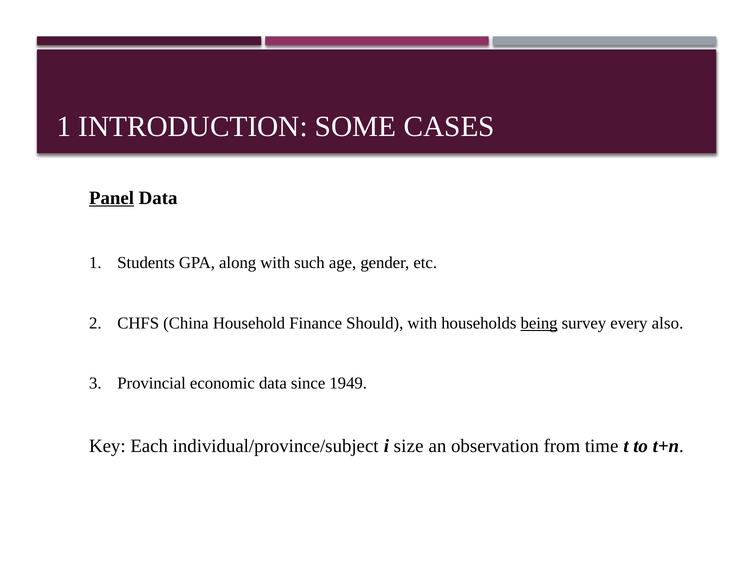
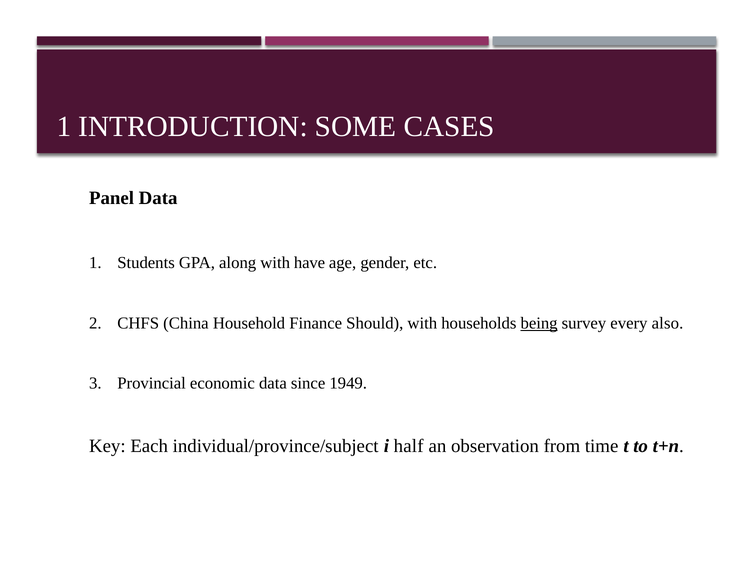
Panel underline: present -> none (112, 198)
such: such -> have (310, 263)
size: size -> half (409, 447)
